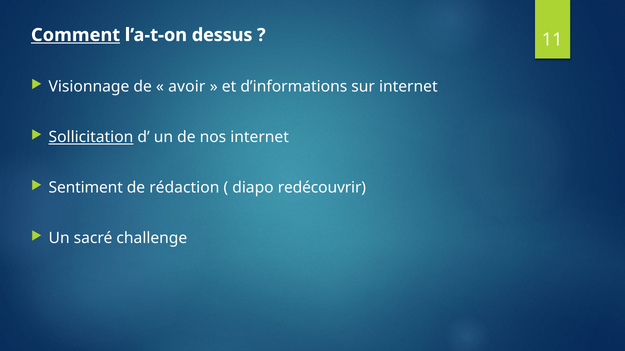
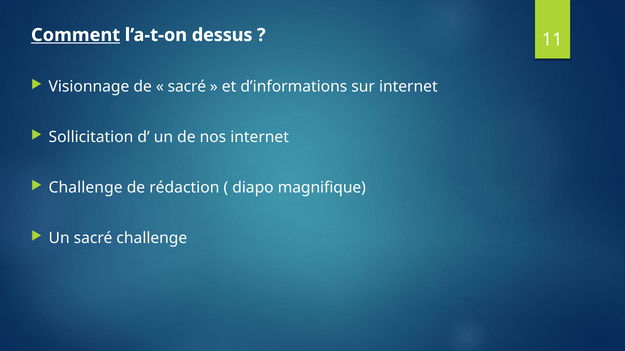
avoir: avoir -> sacré (187, 87)
Sollicitation underline: present -> none (91, 138)
Sentiment: Sentiment -> Challenge (86, 188)
redécouvrir: redécouvrir -> magnifique (322, 188)
